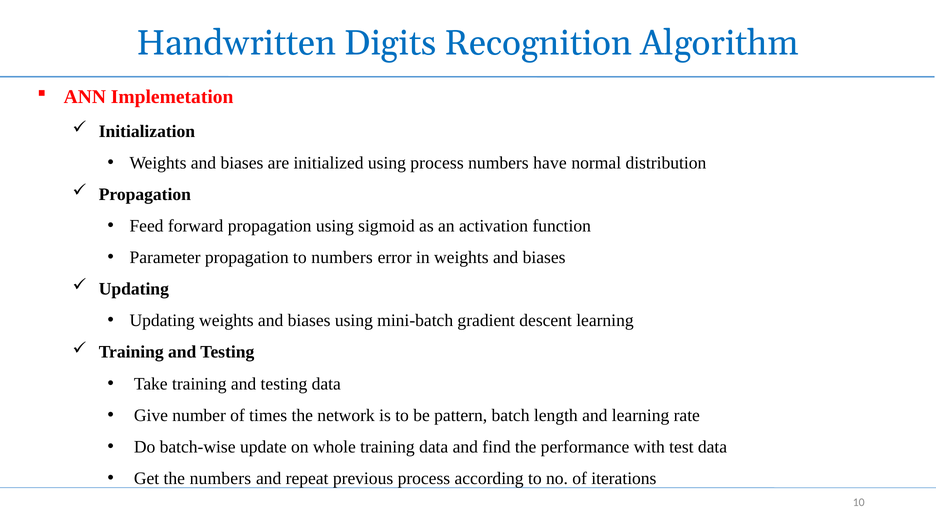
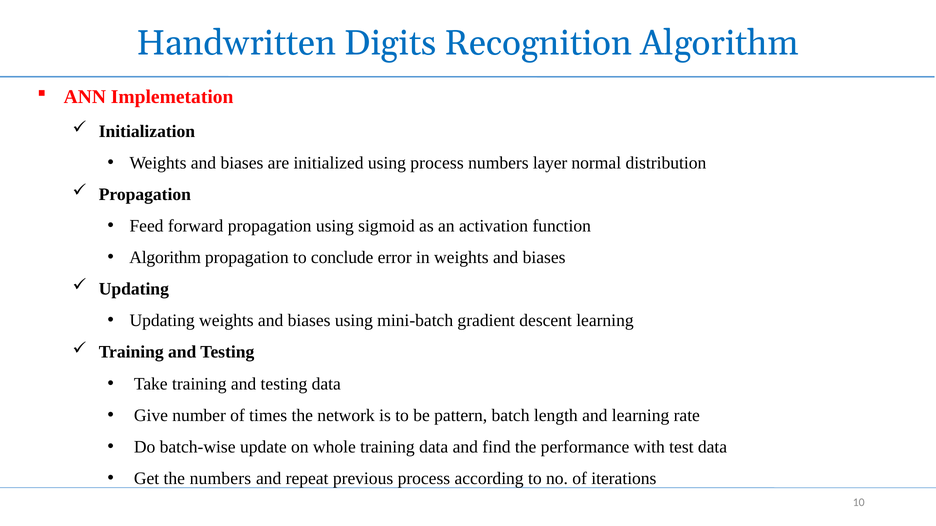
have: have -> layer (550, 163)
Parameter: Parameter -> Algorithm (165, 258)
to numbers: numbers -> conclude (342, 258)
